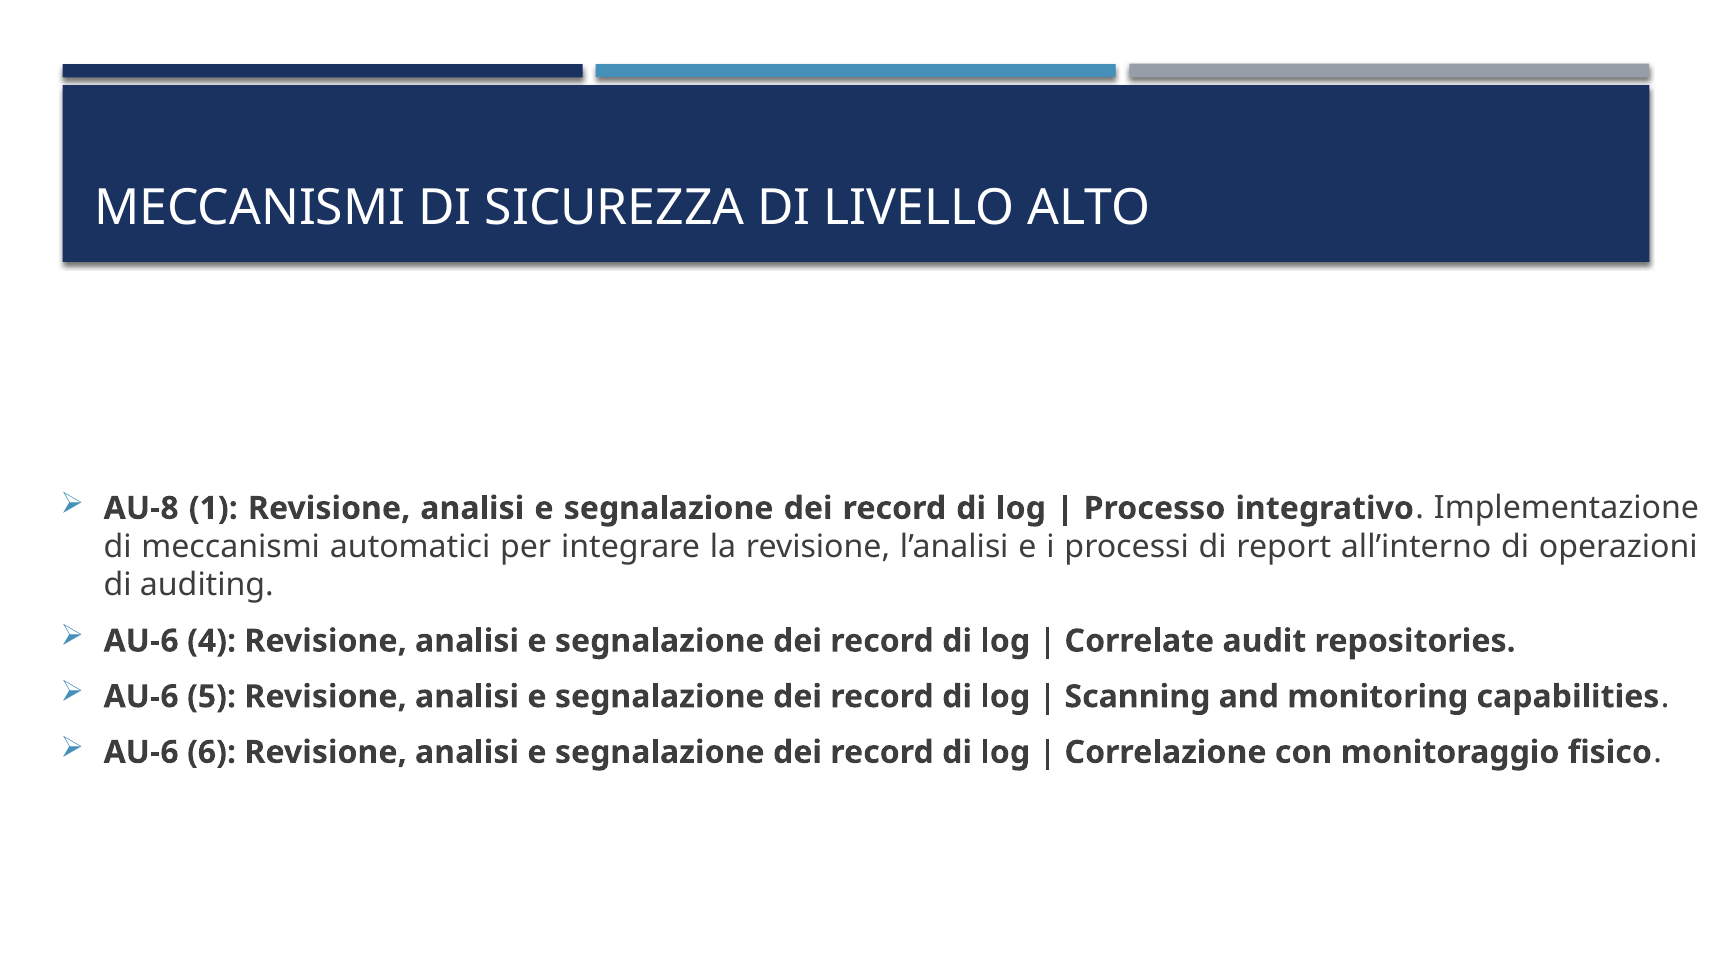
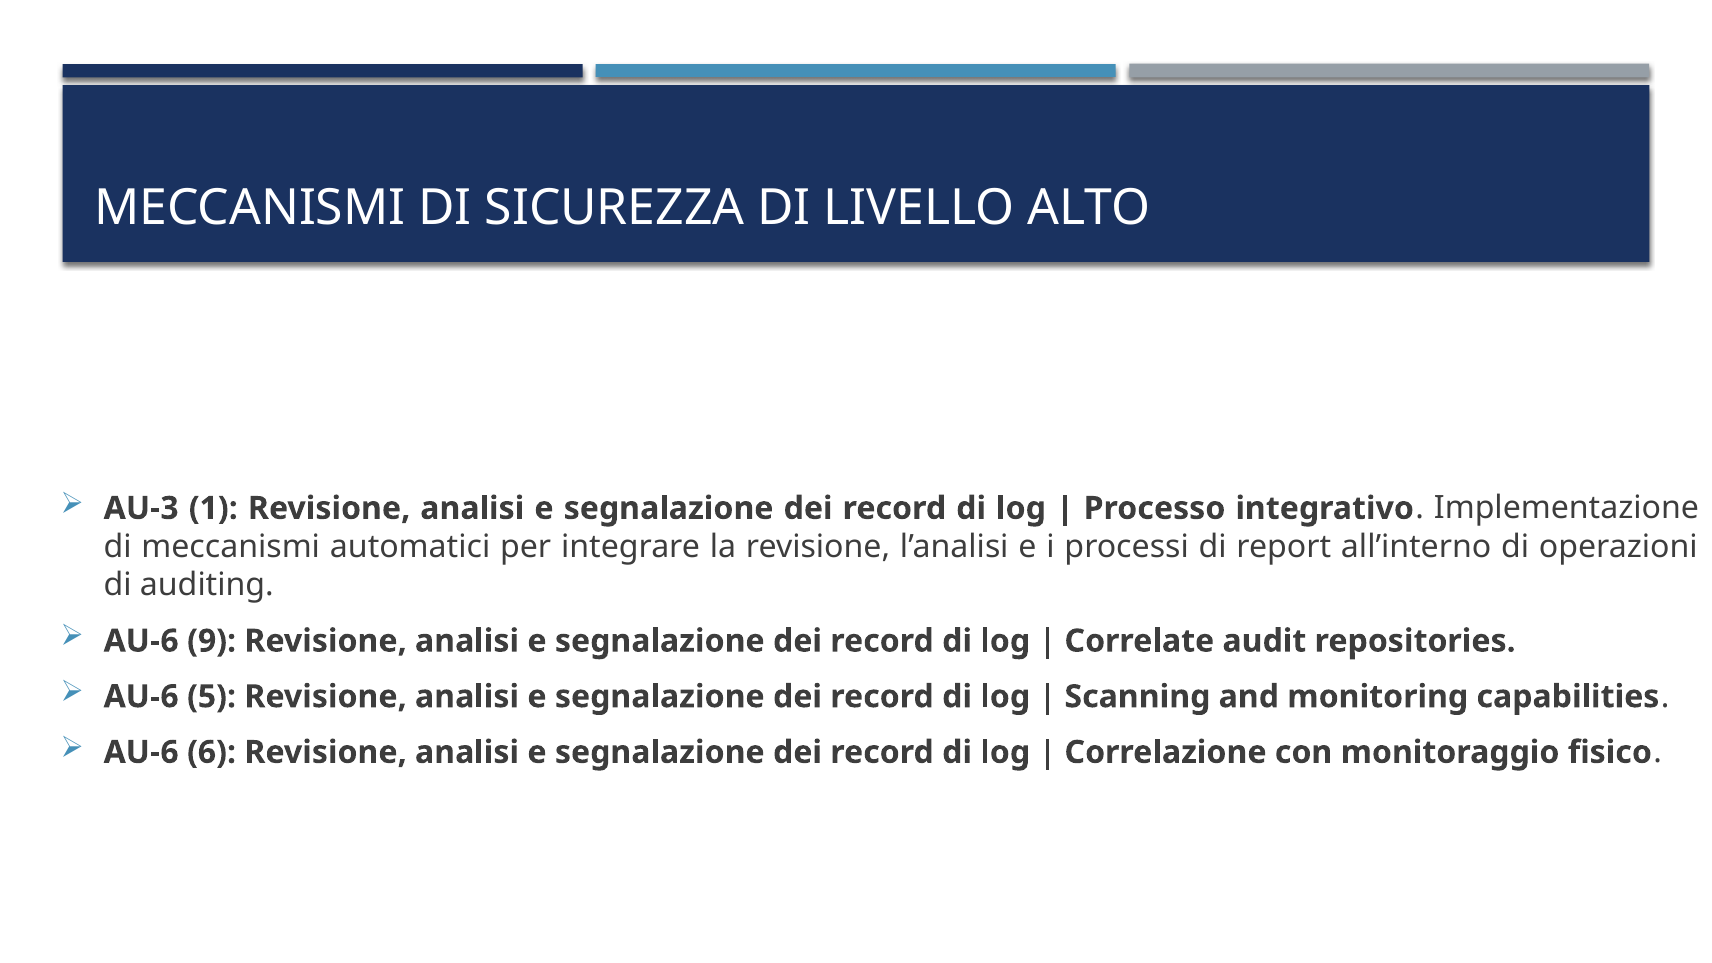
AU-8: AU-8 -> AU-3 (141, 508)
4: 4 -> 9 (212, 641)
